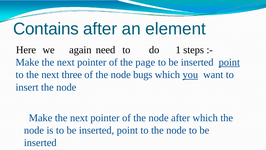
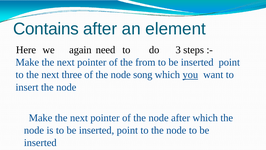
1: 1 -> 3 (178, 50)
page: page -> from (145, 62)
point underline: present -> none (229, 62)
bugs: bugs -> song (143, 75)
